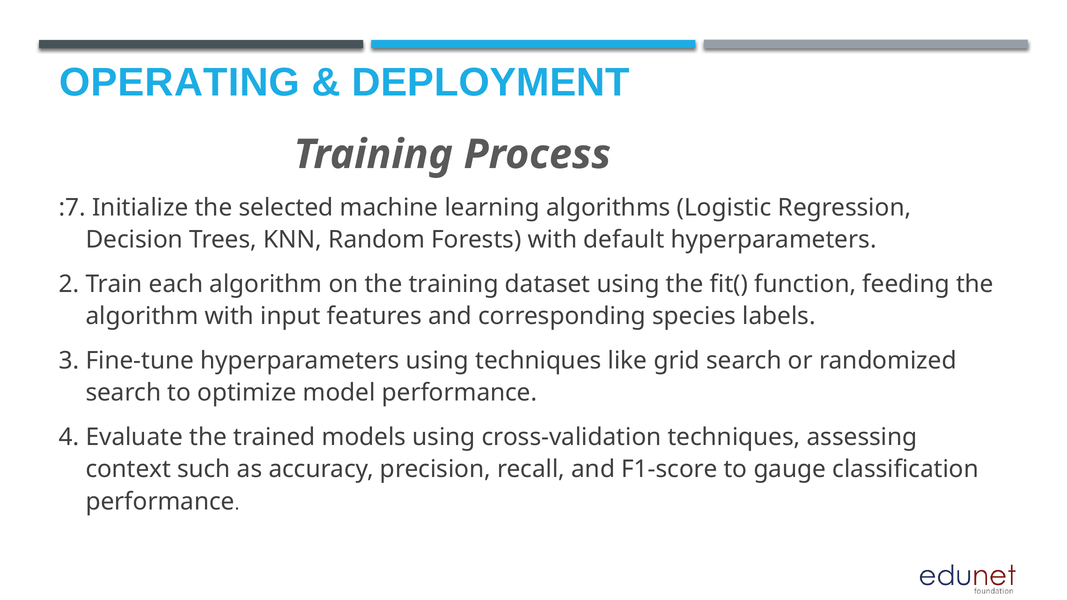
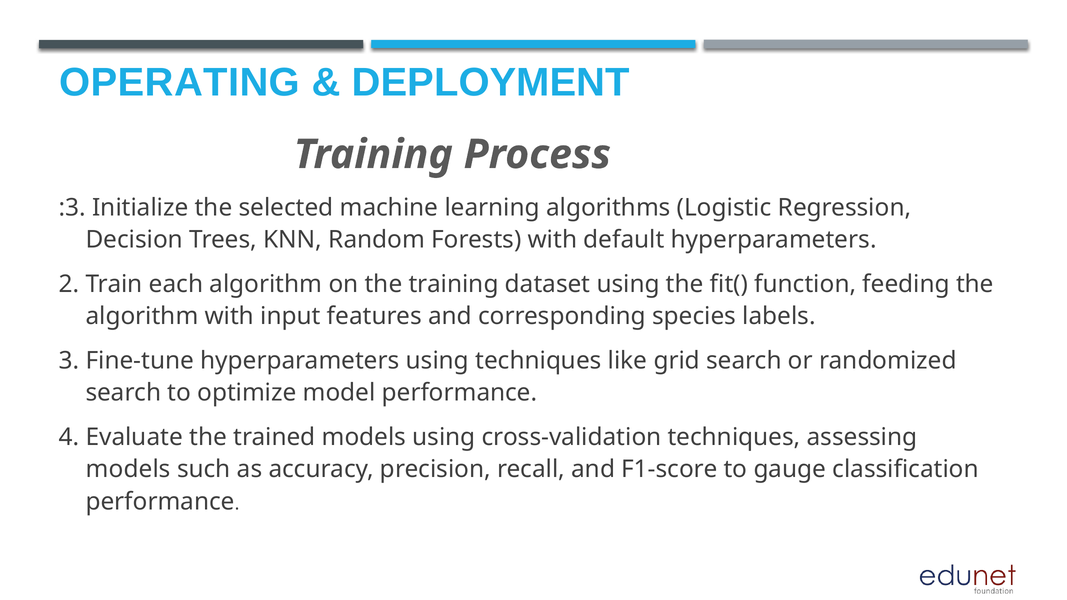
:7: :7 -> :3 (72, 208)
context: context -> models (128, 470)
